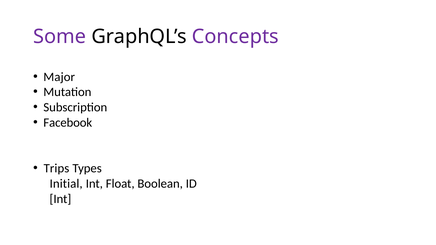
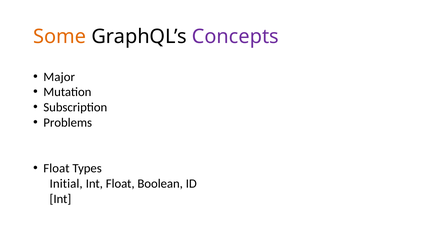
Some colour: purple -> orange (60, 37)
Facebook: Facebook -> Problems (68, 123)
Trips: Trips -> Float (56, 169)
